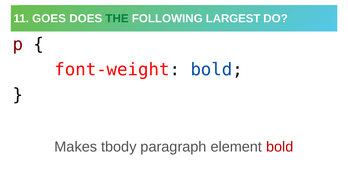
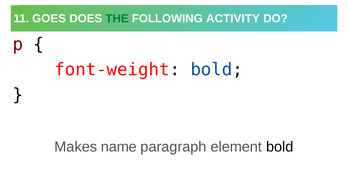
LARGEST: LARGEST -> ACTIVITY (233, 19)
tbody: tbody -> name (119, 147)
bold colour: red -> black (280, 147)
